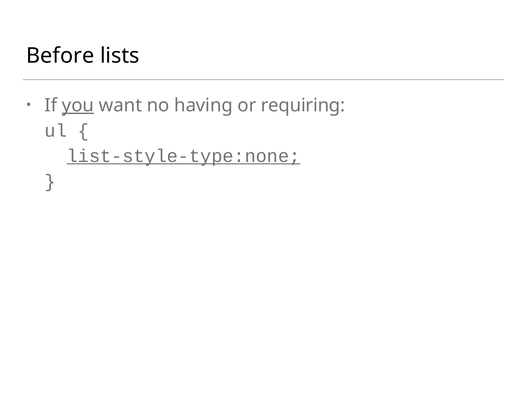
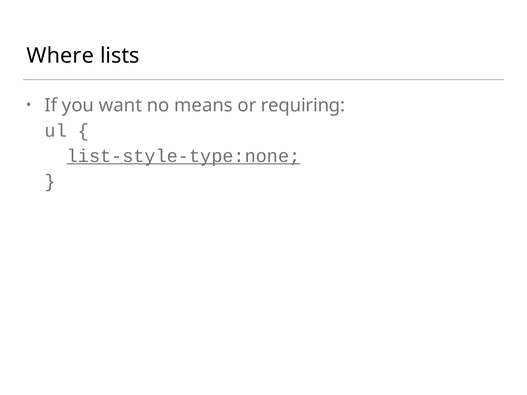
Before: Before -> Where (60, 56)
you underline: present -> none (78, 105)
having: having -> means (204, 105)
